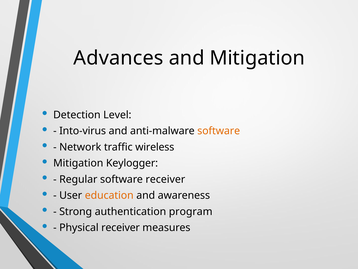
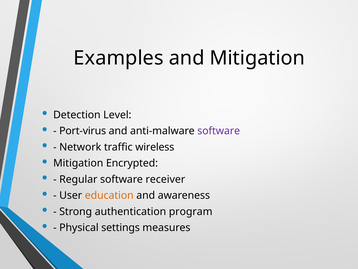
Advances: Advances -> Examples (119, 58)
Into-virus: Into-virus -> Port-virus (83, 131)
software colour: orange -> purple (219, 131)
Keylogger: Keylogger -> Encrypted (132, 163)
Physical receiver: receiver -> settings (121, 227)
